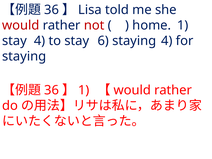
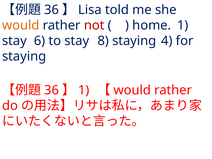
would colour: red -> orange (21, 25)
stay 4: 4 -> 6 (40, 41)
6: 6 -> 8 (103, 41)
